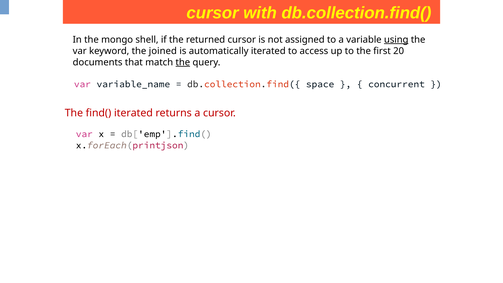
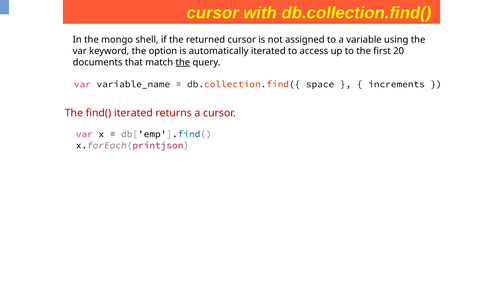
using underline: present -> none (396, 40)
joined: joined -> option (163, 51)
concurrent: concurrent -> increments (396, 84)
